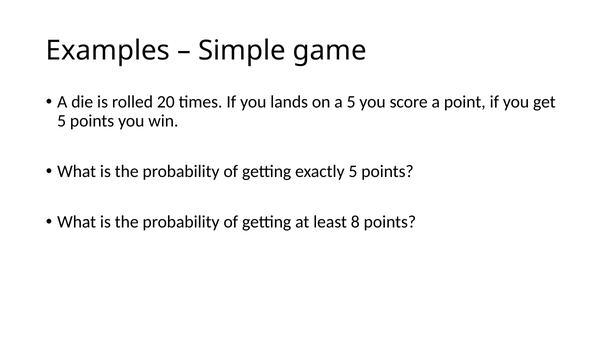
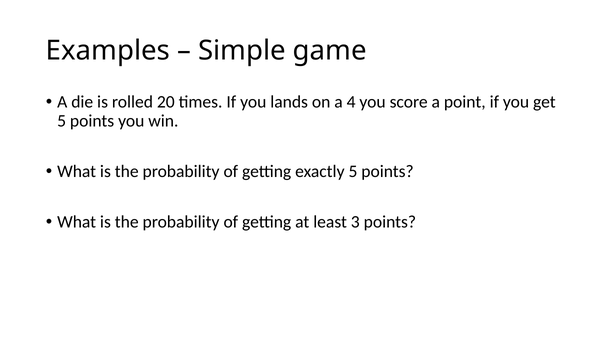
a 5: 5 -> 4 (351, 102)
8: 8 -> 3 (355, 222)
